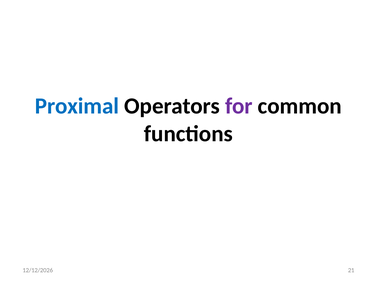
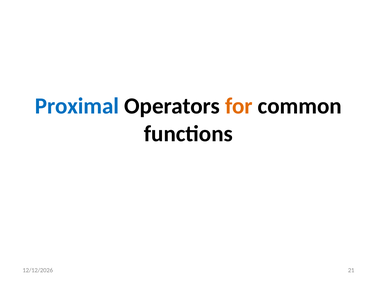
for colour: purple -> orange (239, 106)
